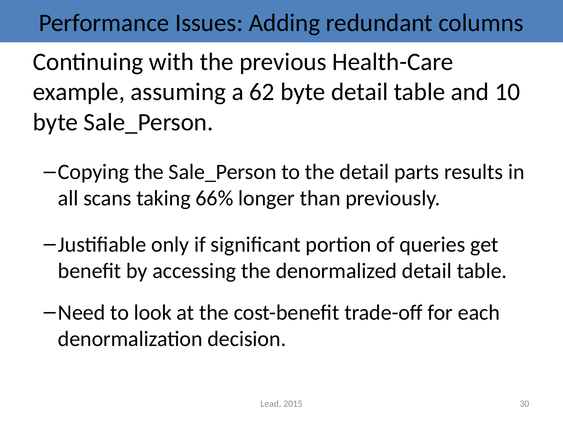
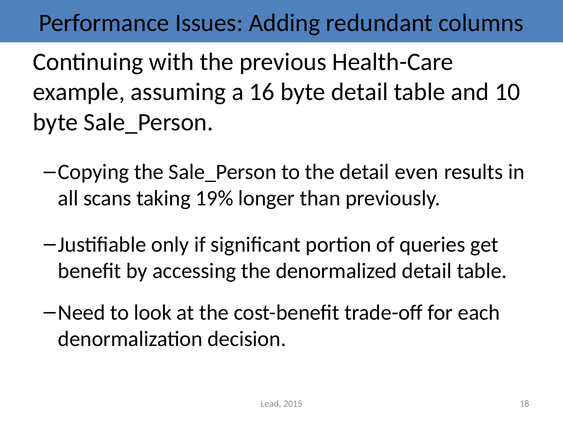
62: 62 -> 16 (262, 92)
parts: parts -> even (417, 172)
66%: 66% -> 19% (214, 198)
30: 30 -> 18 (524, 403)
